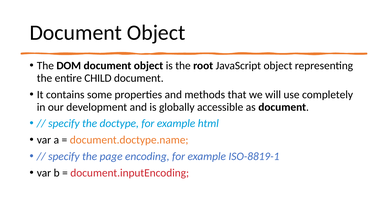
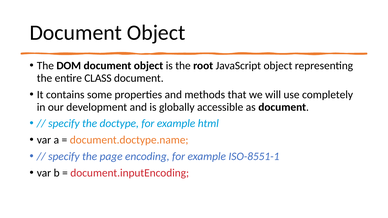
CHILD: CHILD -> CLASS (98, 78)
ISO-8819-1: ISO-8819-1 -> ISO-8551-1 (254, 157)
